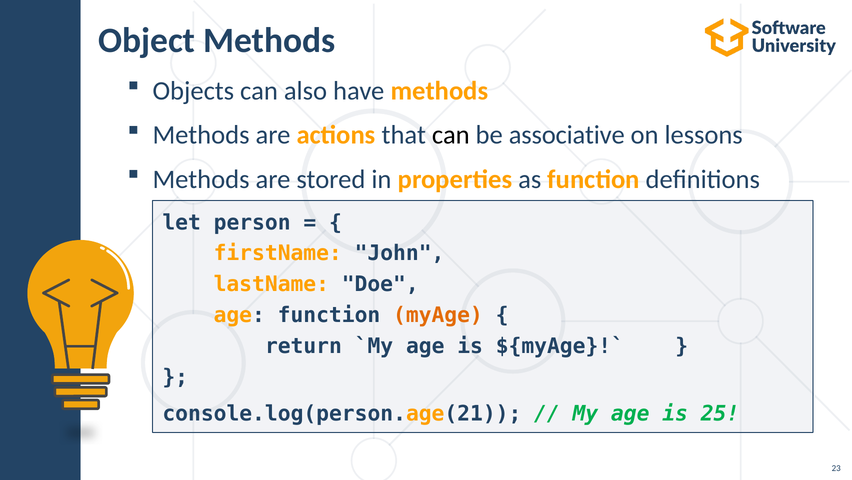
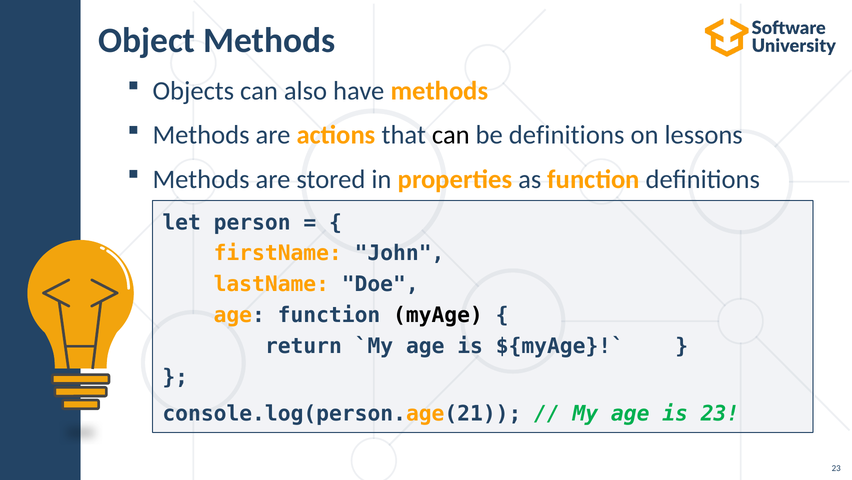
be associative: associative -> definitions (567, 135)
myAge colour: orange -> black (438, 315)
is 25: 25 -> 23 (720, 413)
